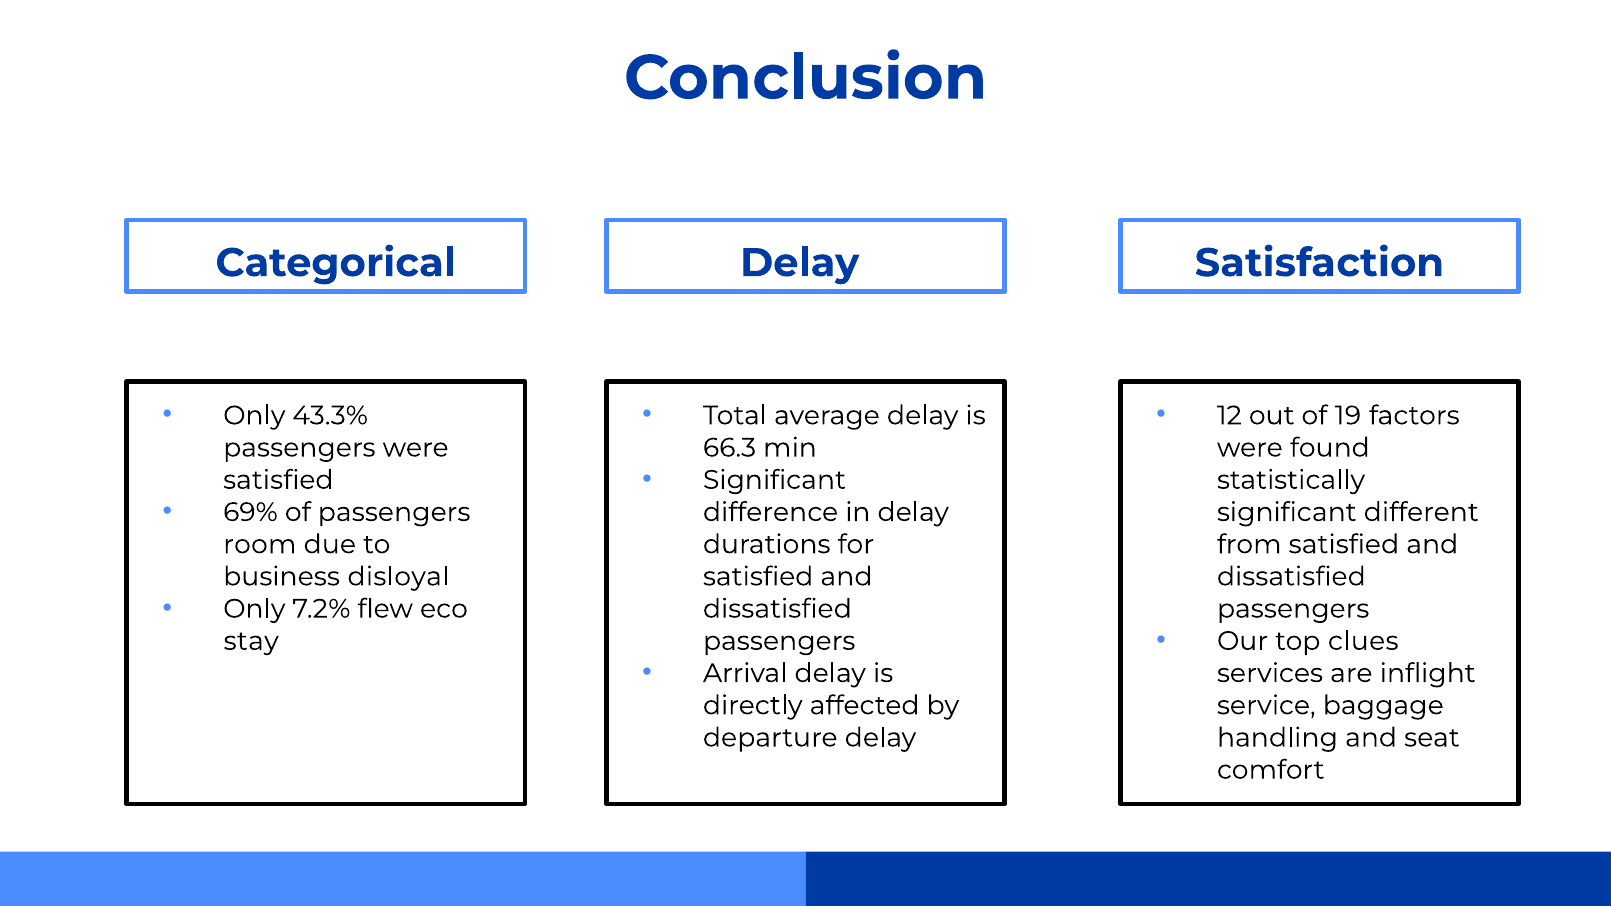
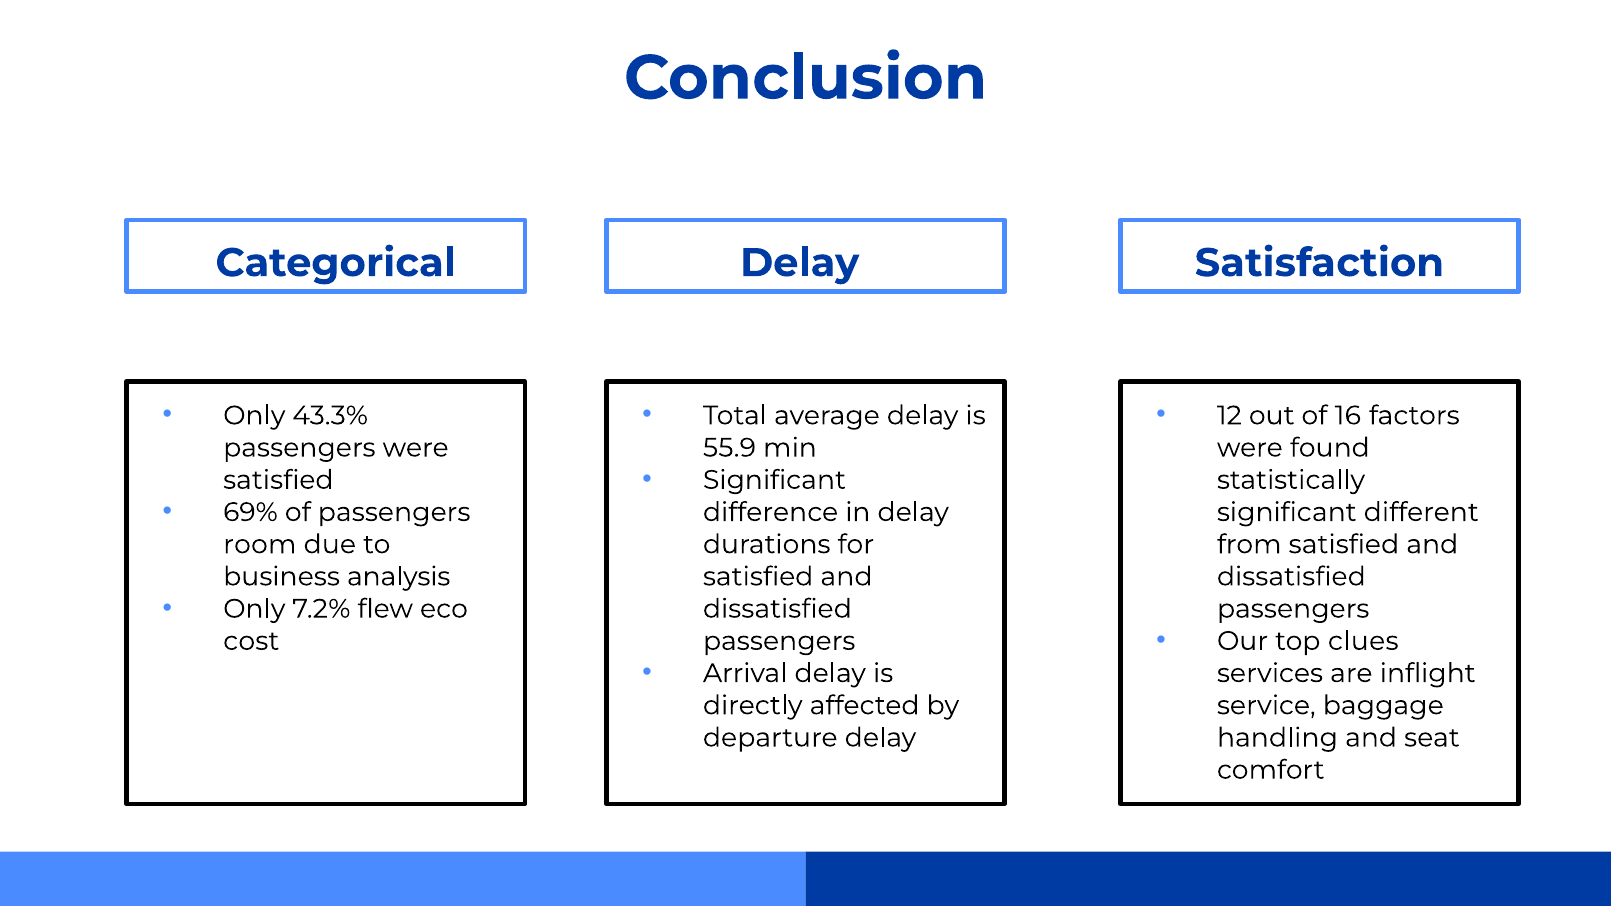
19: 19 -> 16 (1348, 416)
66.3: 66.3 -> 55.9 (729, 448)
disloyal: disloyal -> analysis (399, 577)
stay: stay -> cost (251, 641)
